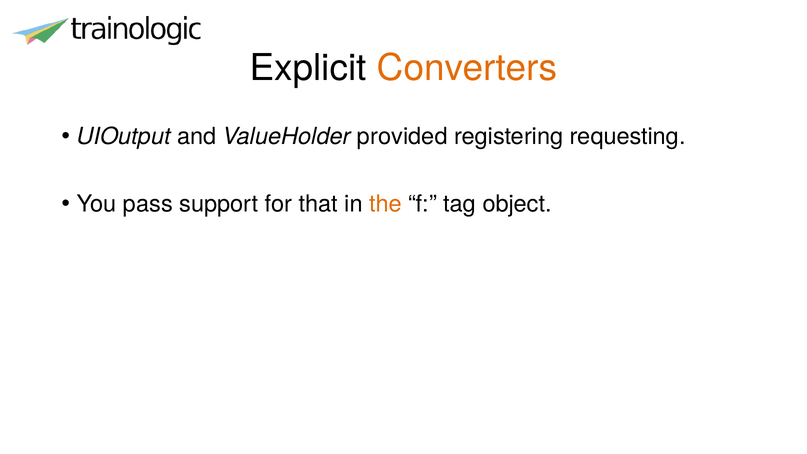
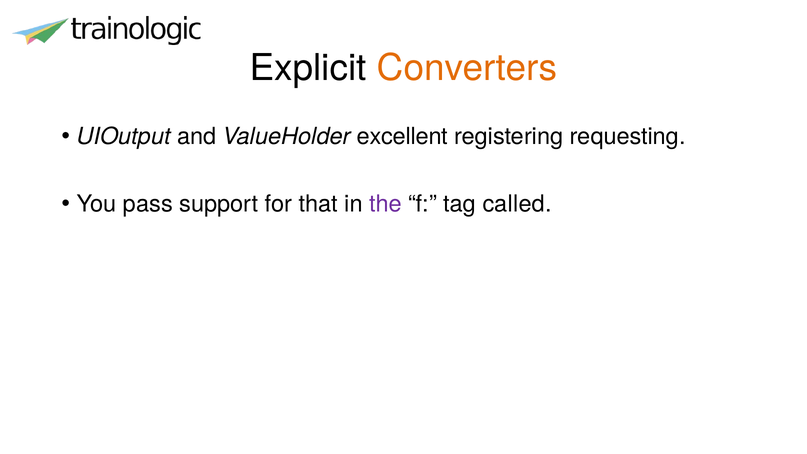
provided: provided -> excellent (402, 136)
the colour: orange -> purple (385, 204)
object: object -> called (517, 204)
